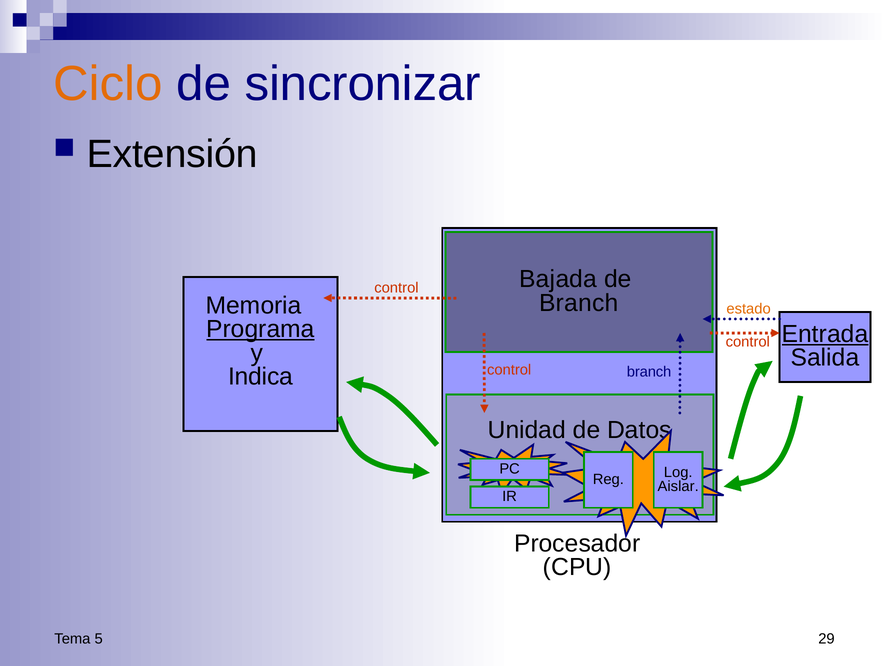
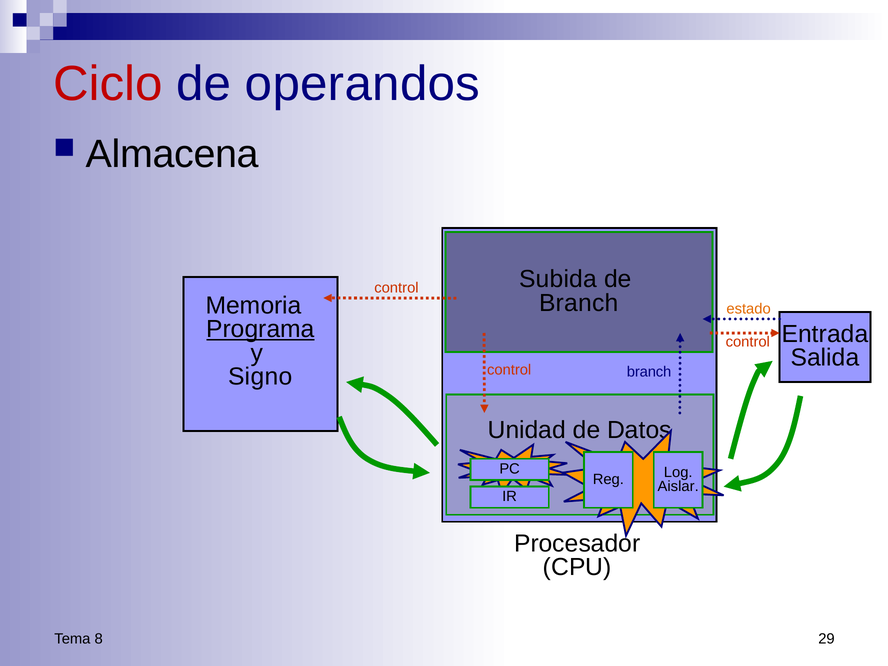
Ciclo colour: orange -> red (108, 84)
sincronizar: sincronizar -> operandos (362, 84)
Extensión: Extensión -> Almacena (172, 154)
Bajada: Bajada -> Subida (558, 279)
Entrada underline: present -> none (825, 334)
Indica: Indica -> Signo (260, 377)
5: 5 -> 8 (99, 639)
